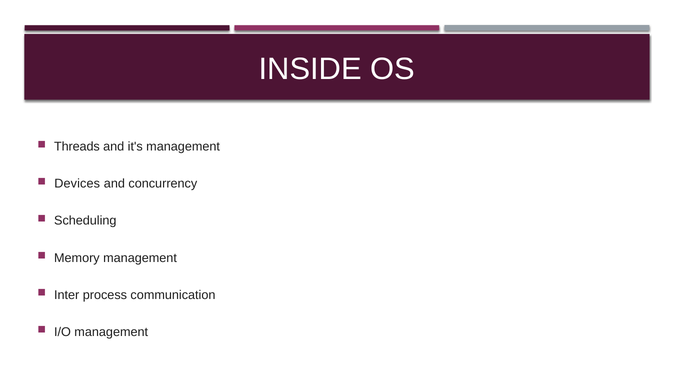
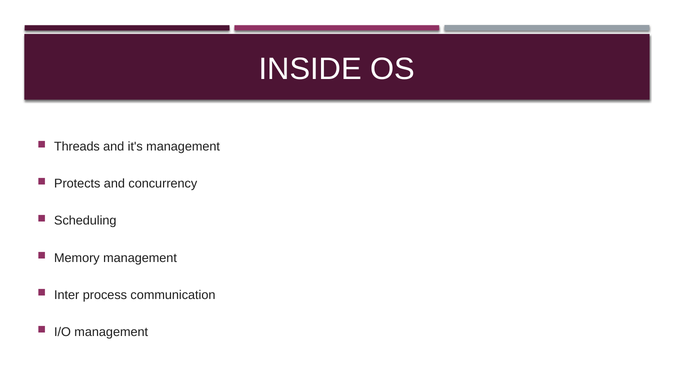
Devices: Devices -> Protects (77, 184)
